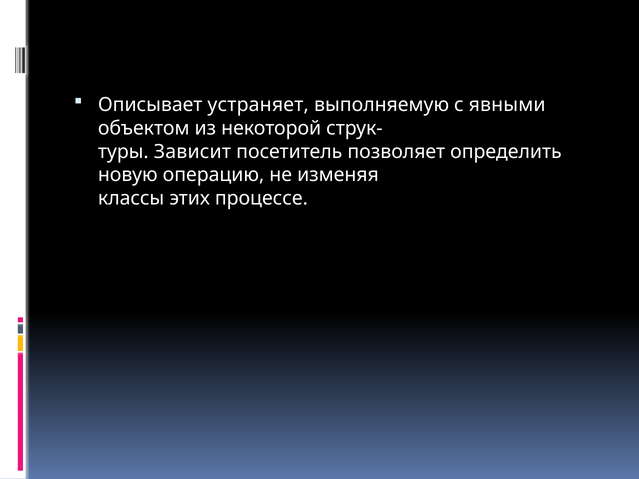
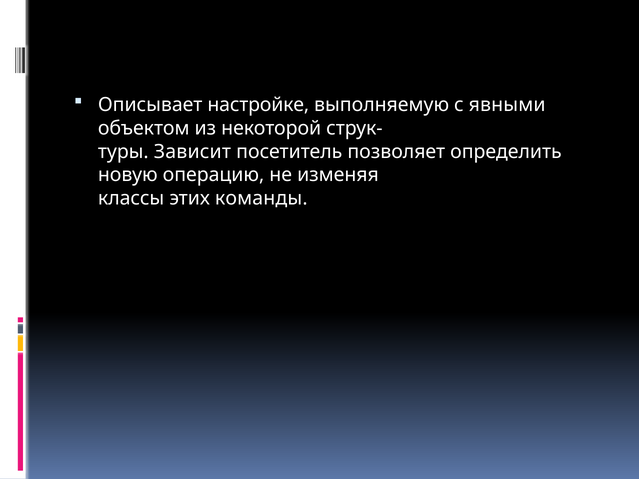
устраняет: устраняет -> настройке (258, 105)
процессе: процессе -> команды (261, 199)
